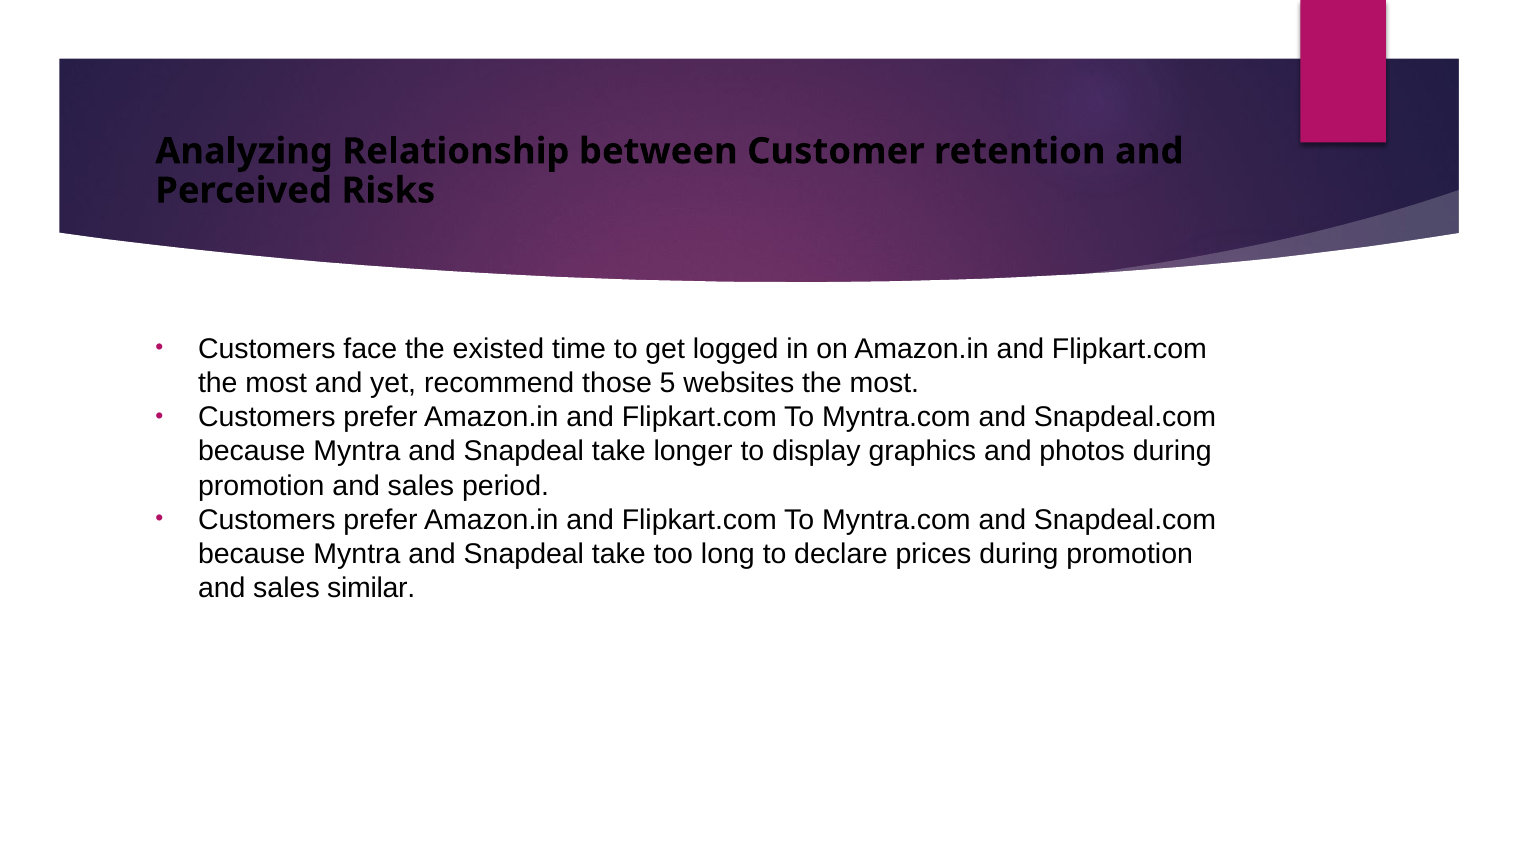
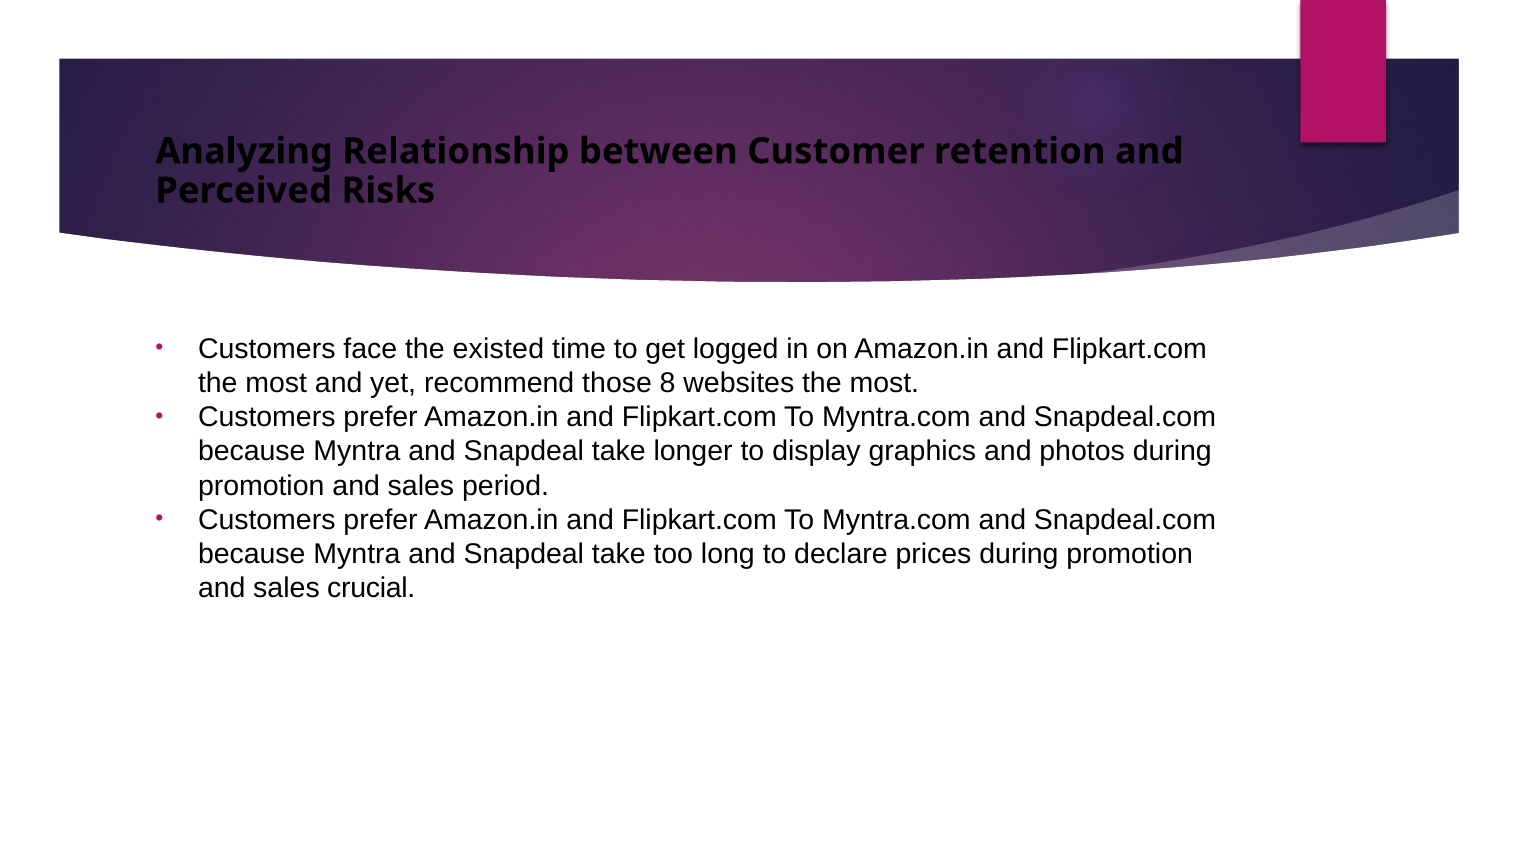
5: 5 -> 8 (668, 383)
similar: similar -> crucial (371, 588)
